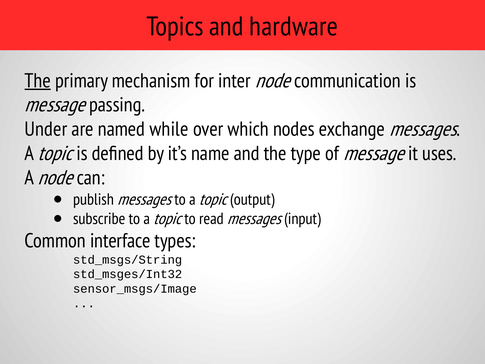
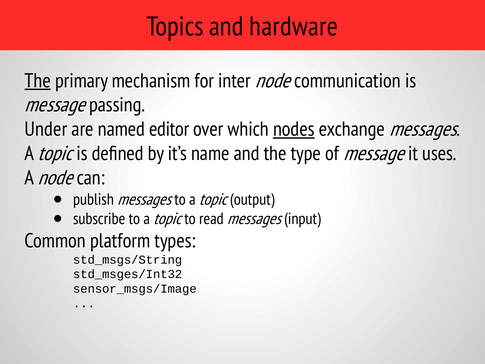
while: while -> editor (169, 129)
nodes underline: none -> present (294, 129)
interface: interface -> platform (120, 241)
